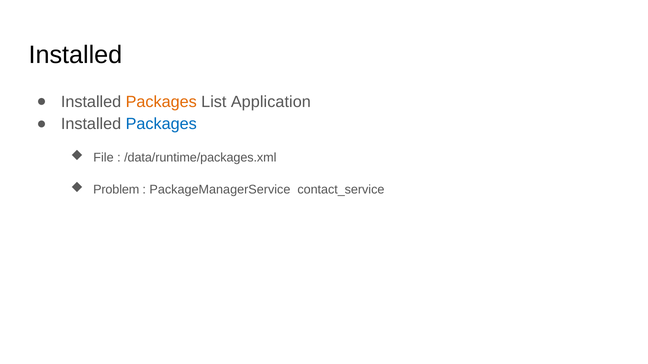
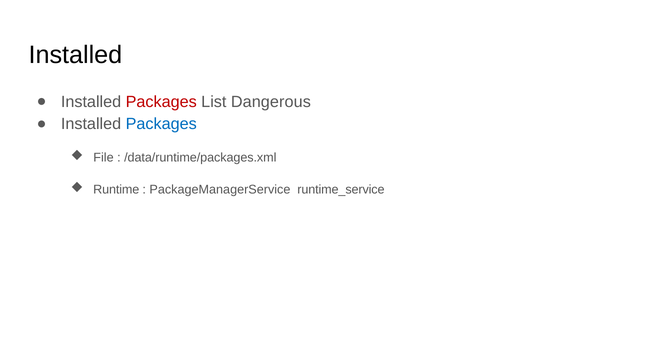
Packages colour: orange -> red (161, 102)
Application: Application -> Dangerous (271, 102)
Problem: Problem -> Runtime (116, 190)
contact_service: contact_service -> runtime_service (341, 190)
